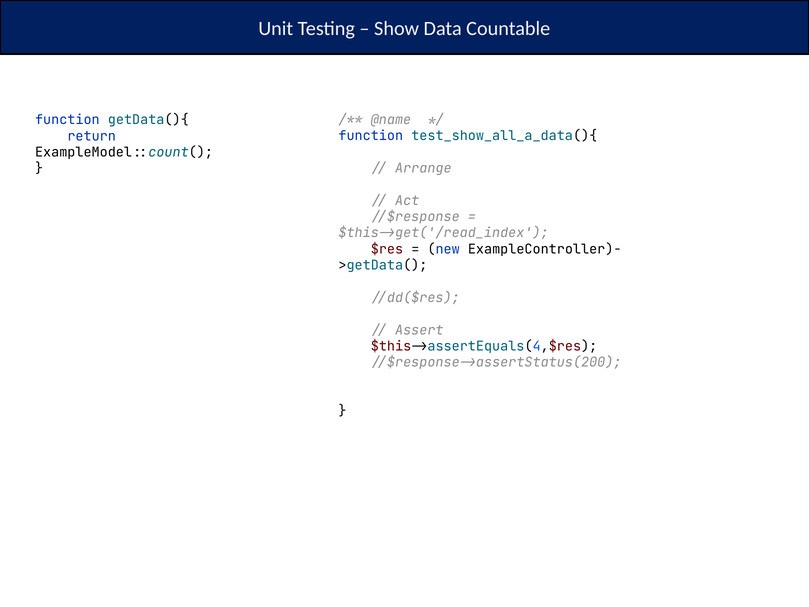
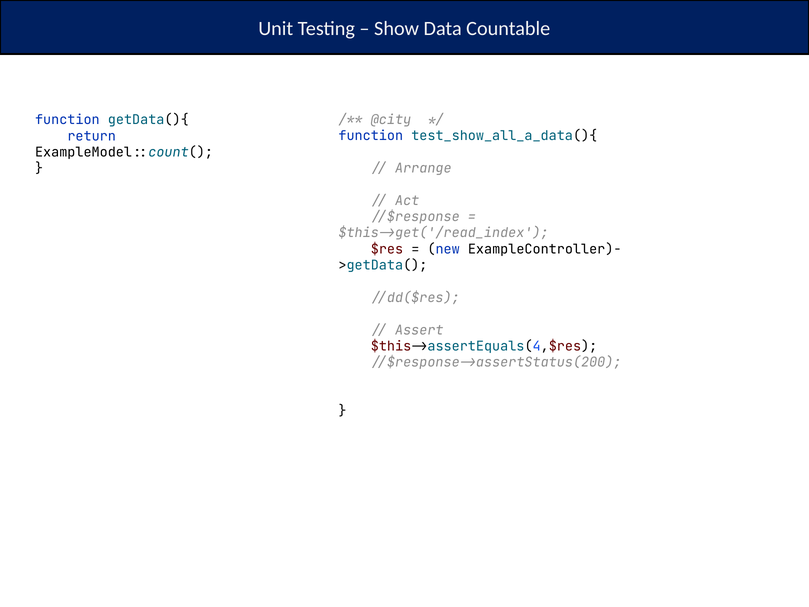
@name: @name -> @city (391, 120)
